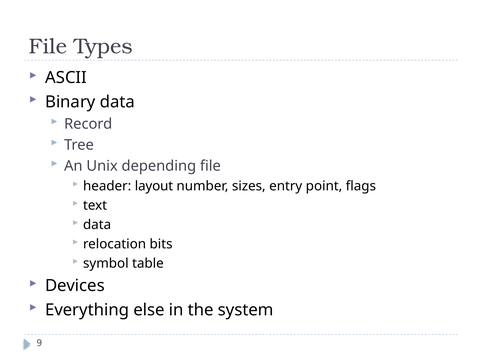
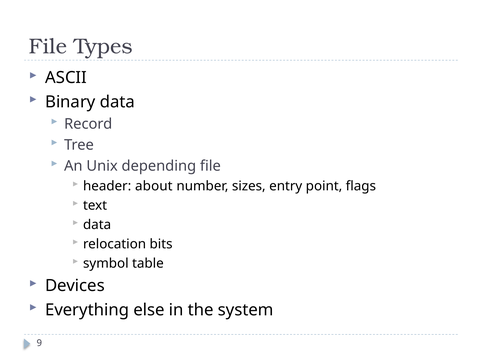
layout: layout -> about (154, 186)
